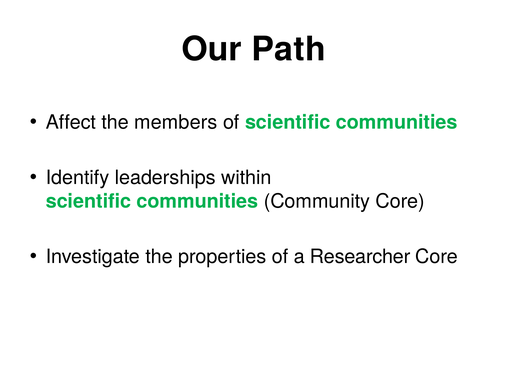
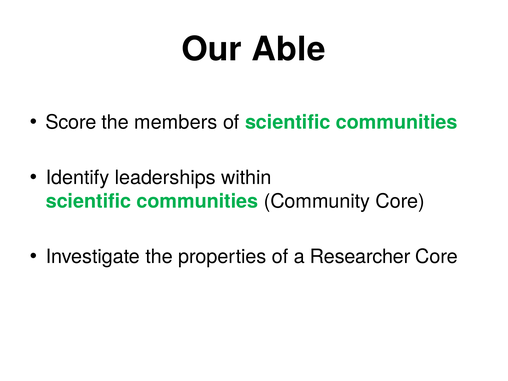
Path: Path -> Able (289, 49)
Affect: Affect -> Score (71, 122)
